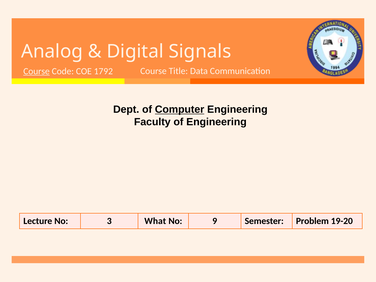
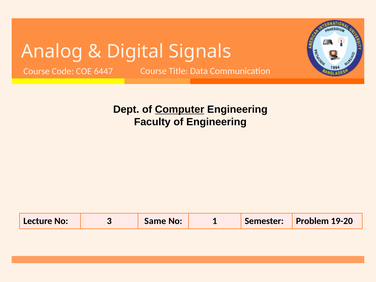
Course underline: present -> none (37, 71)
1792: 1792 -> 6447 (103, 71)
What: What -> Same (155, 221)
9: 9 -> 1 (215, 221)
